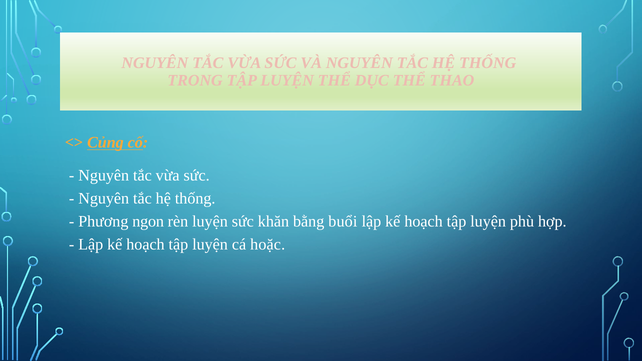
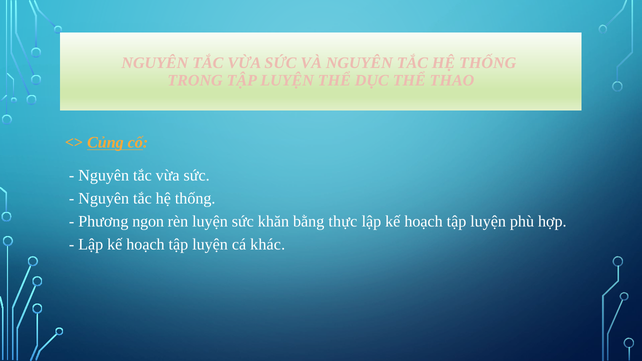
buổi: buổi -> thực (343, 222)
hoặc: hoặc -> khác (268, 245)
